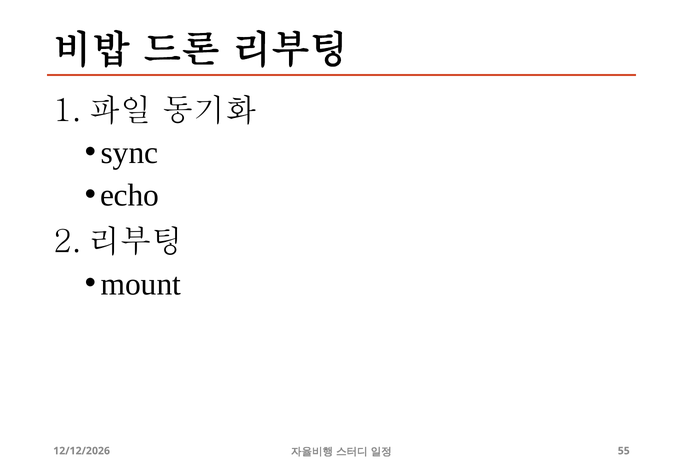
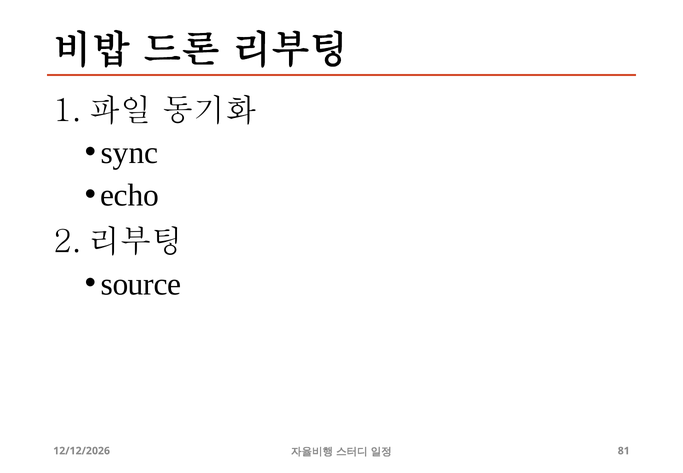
mount: mount -> source (141, 284)
55: 55 -> 81 (624, 451)
